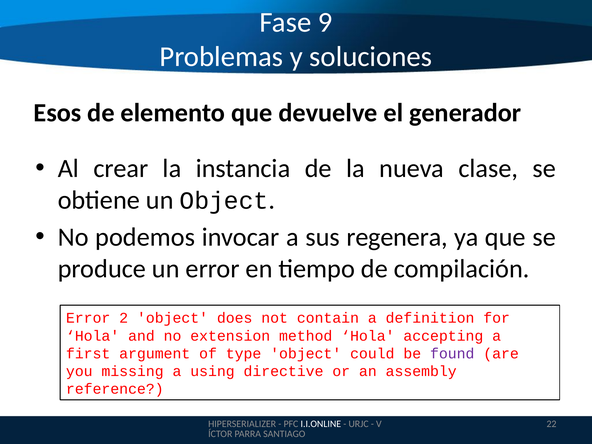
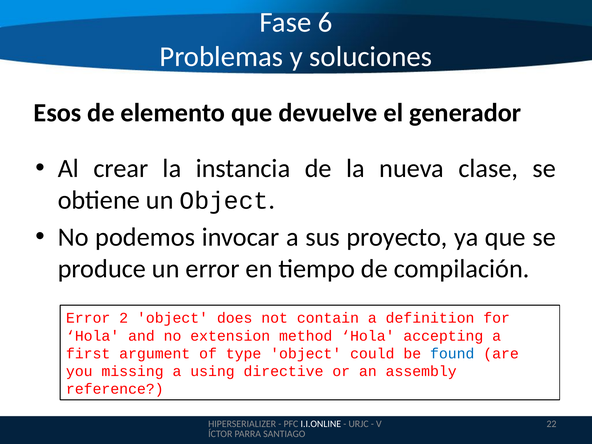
9: 9 -> 6 (325, 22)
regenera: regenera -> proyecto (397, 237)
found colour: purple -> blue (452, 354)
